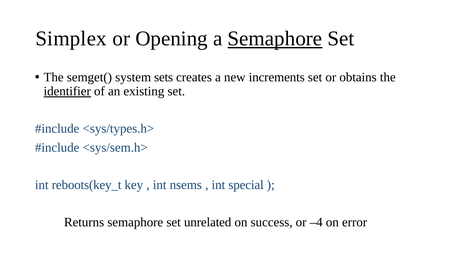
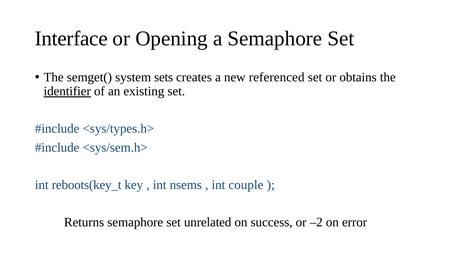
Simplex: Simplex -> Interface (71, 39)
Semaphore underline: present -> none (275, 39)
increments: increments -> referenced (277, 77)
special: special -> couple (246, 185)
–4: –4 -> –2 (316, 222)
